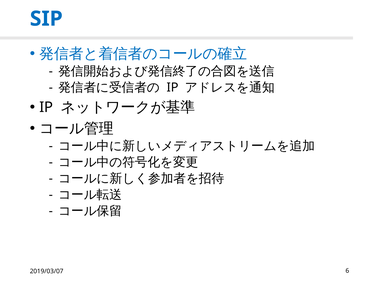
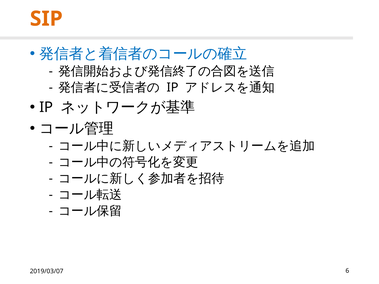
SIP colour: blue -> orange (46, 19)
